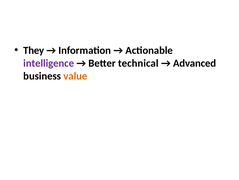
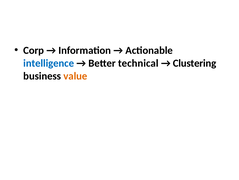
They: They -> Corp (34, 50)
intelligence colour: purple -> blue (49, 63)
Advanced: Advanced -> Clustering (195, 63)
